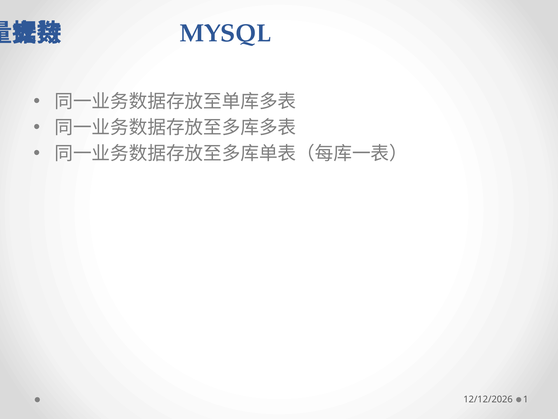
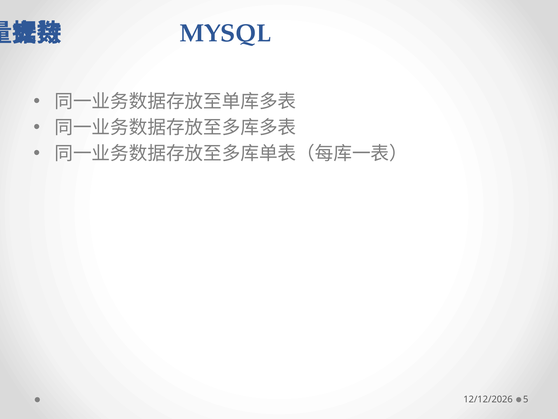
1: 1 -> 5 (526, 399)
